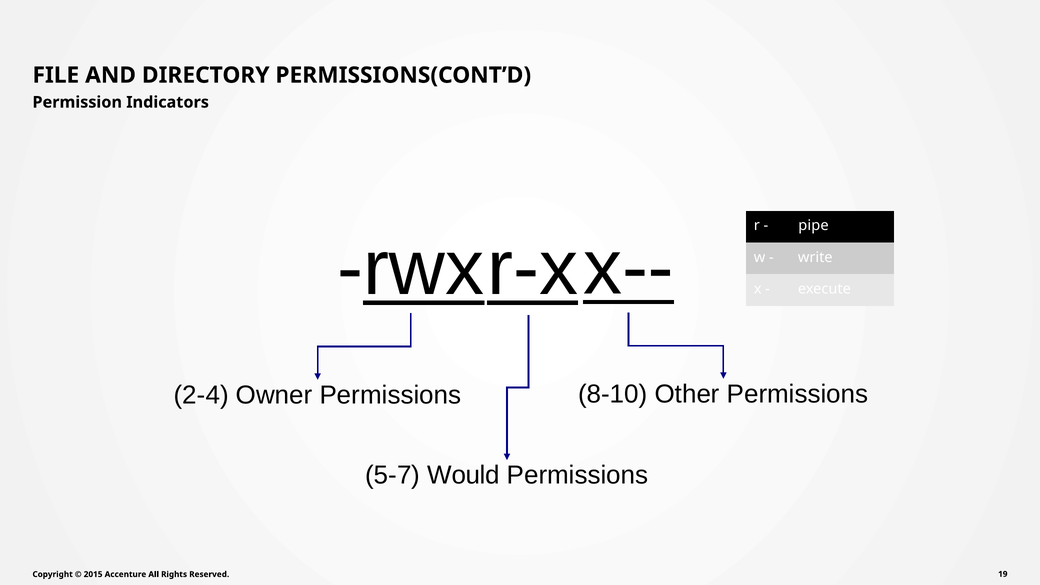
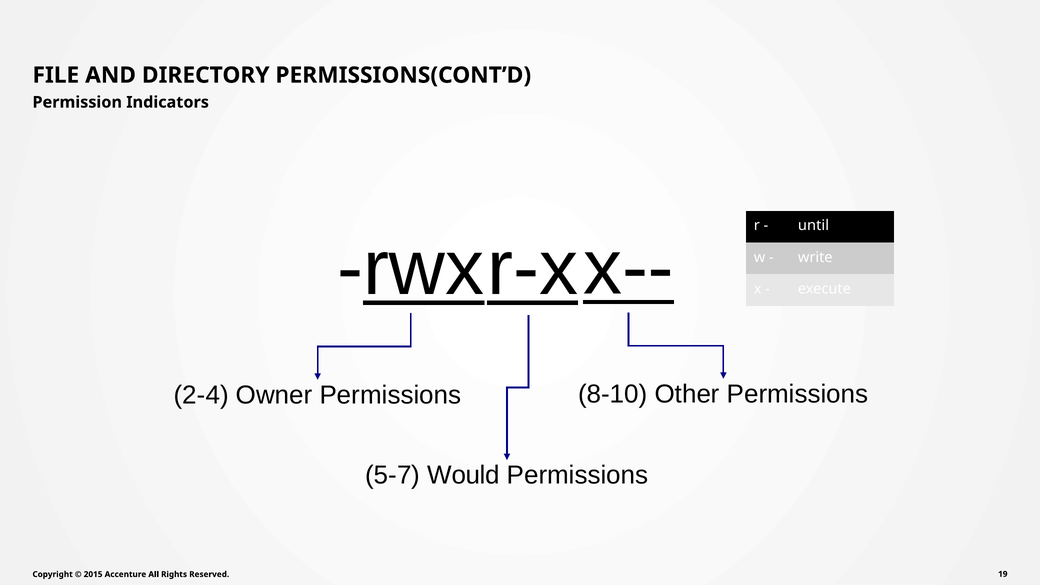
pipe: pipe -> until (814, 226)
